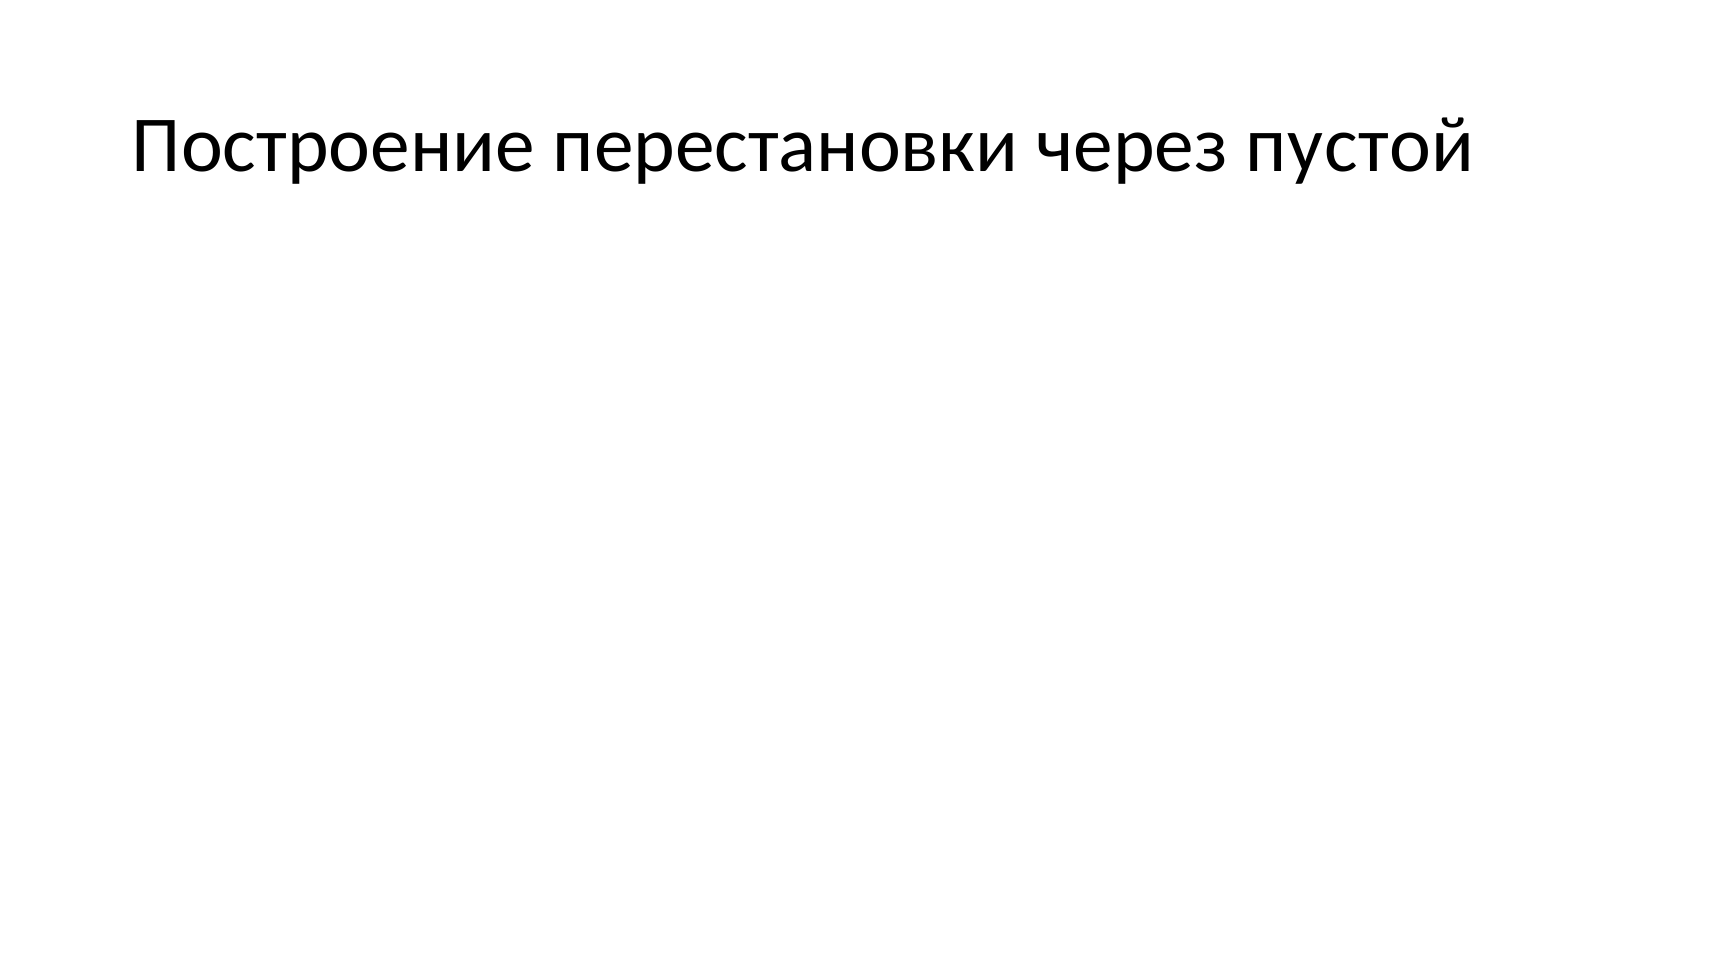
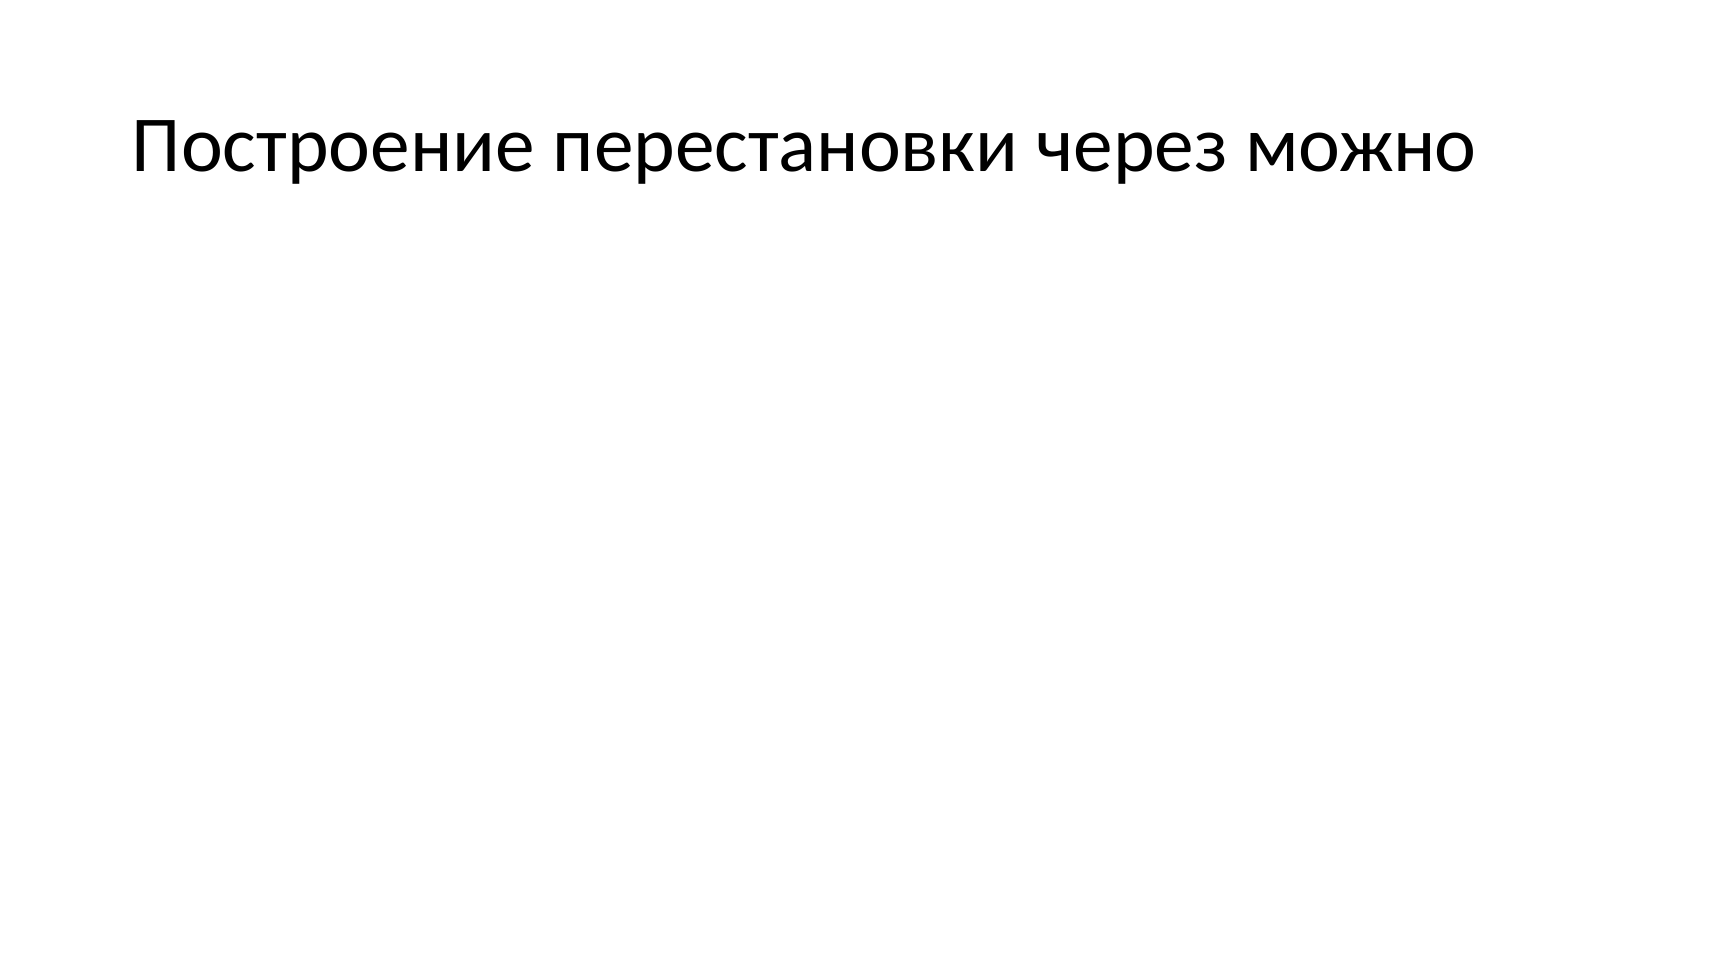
пустой: пустой -> можно (1361, 145)
